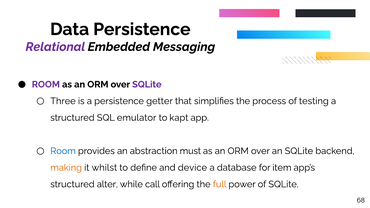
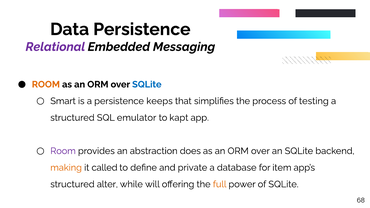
ROOM colour: purple -> orange (46, 84)
SQLite colour: purple -> blue (147, 84)
Three: Three -> Smart (63, 101)
getter: getter -> keeps (160, 101)
Room colour: blue -> purple (63, 151)
must: must -> does (190, 151)
whilst: whilst -> called (104, 168)
device: device -> private (192, 168)
call: call -> will (152, 184)
